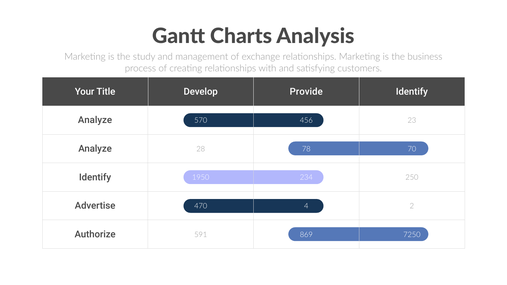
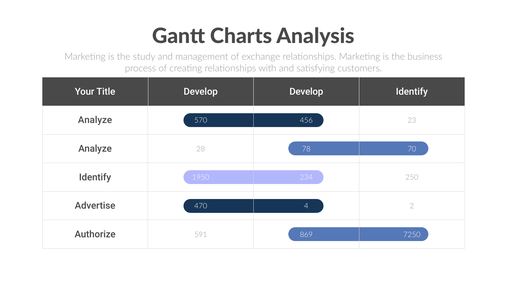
Develop Provide: Provide -> Develop (306, 92)
